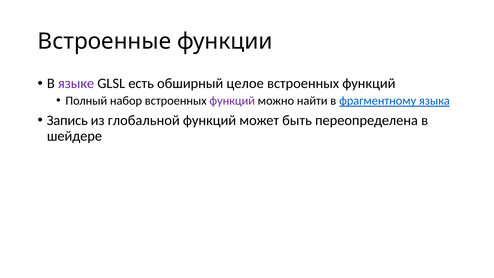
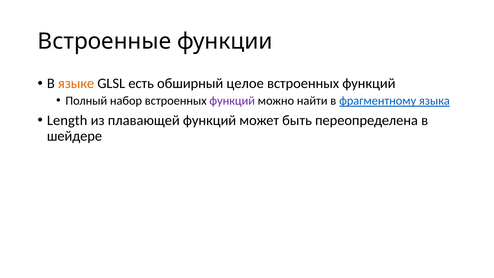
языке colour: purple -> orange (76, 84)
Запись: Запись -> Length (67, 120)
глобальной: глобальной -> плавающей (144, 120)
